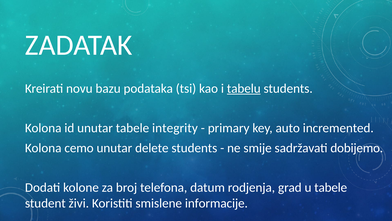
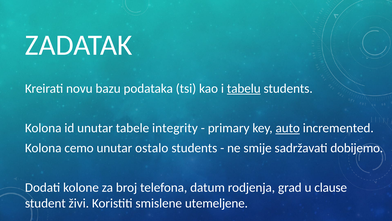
auto underline: none -> present (288, 128)
delete: delete -> ostalo (152, 148)
u tabele: tabele -> clause (331, 187)
informacije: informacije -> utemeljene (216, 203)
